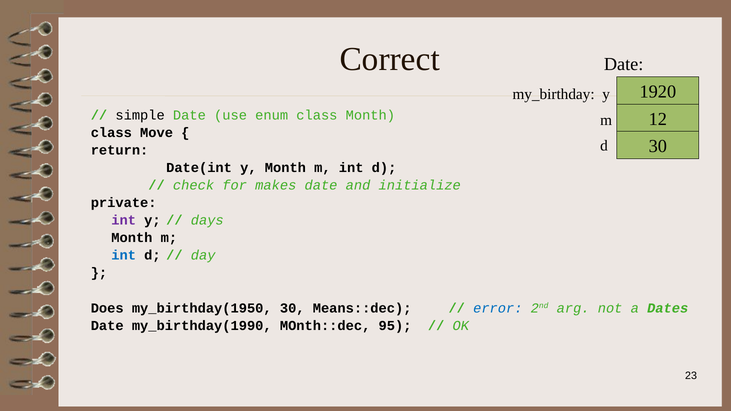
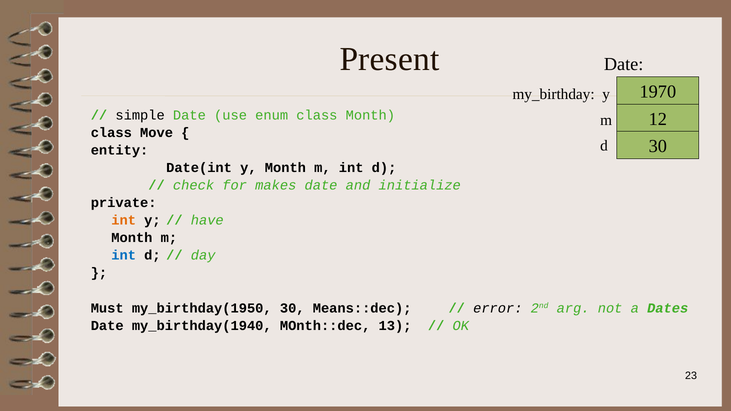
Correct: Correct -> Present (390, 59)
1920: 1920 -> 1970 (658, 92)
return: return -> entity (120, 150)
int colour: purple -> orange (124, 220)
days: days -> have (207, 220)
Does: Does -> Must (107, 308)
error colour: blue -> black (498, 308)
my_birthday(1990: my_birthday(1990 -> my_birthday(1940 (202, 326)
95: 95 -> 13 (395, 326)
